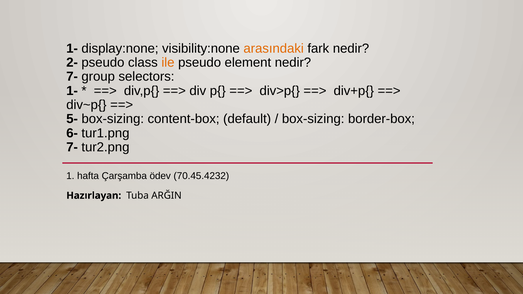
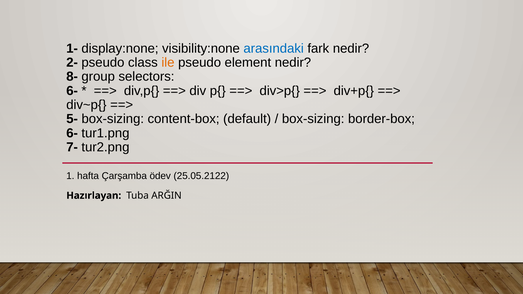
arasındaki colour: orange -> blue (274, 48)
7-: 7- -> 8- (72, 77)
1-: 1- -> 6- (72, 91)
70.45.4232: 70.45.4232 -> 25.05.2122 (201, 176)
